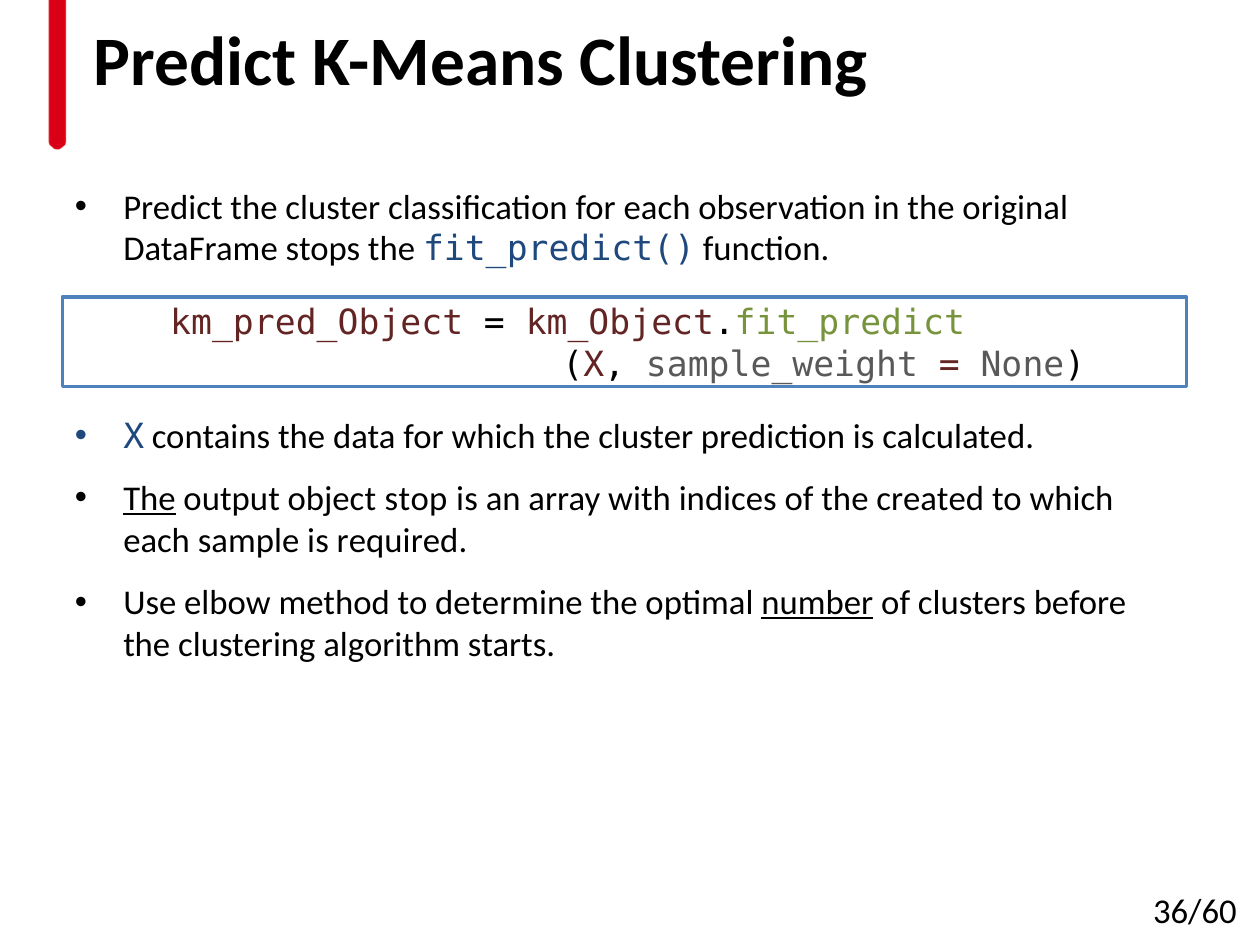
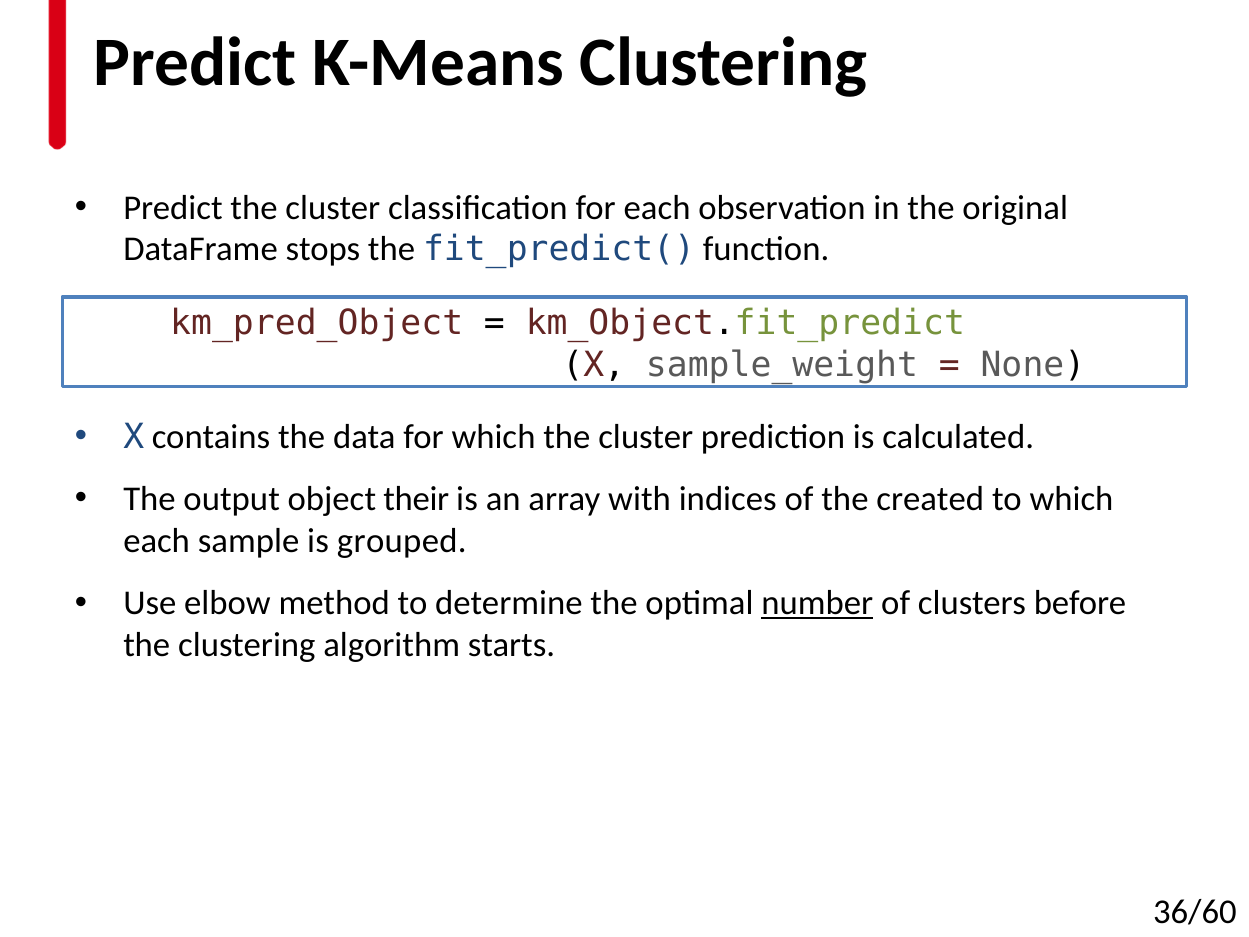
The underline: present -> none (149, 499)
stop: stop -> their (416, 499)
required: required -> grouped (402, 541)
